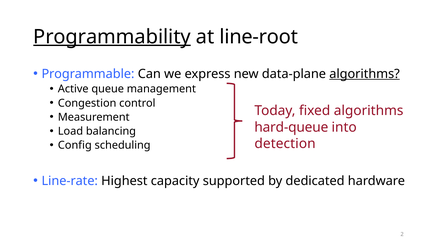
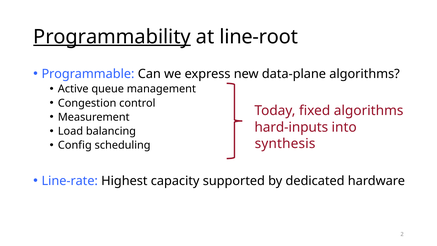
algorithms underline: present -> none (365, 74)
hard-queue: hard-queue -> hard-inputs (291, 127)
detection: detection -> synthesis (285, 144)
